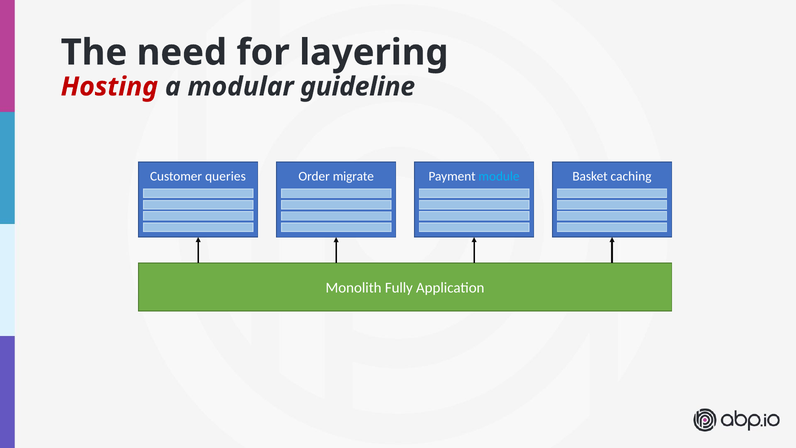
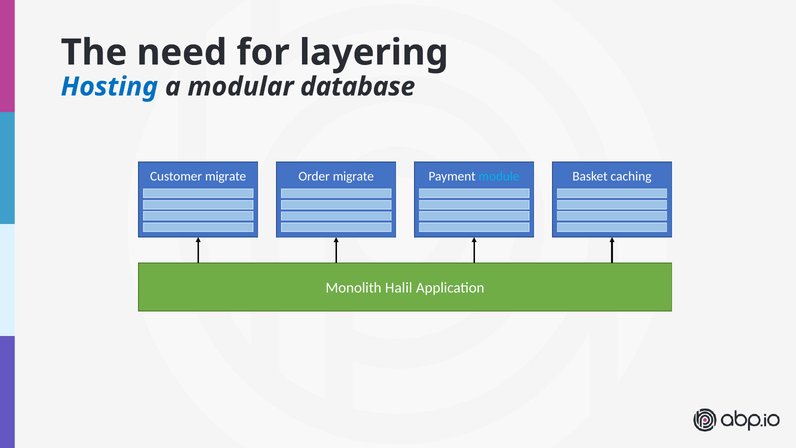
Hosting colour: red -> blue (109, 87)
guideline: guideline -> database (358, 87)
Customer queries: queries -> migrate (226, 176)
Fully: Fully -> Halil (399, 288)
